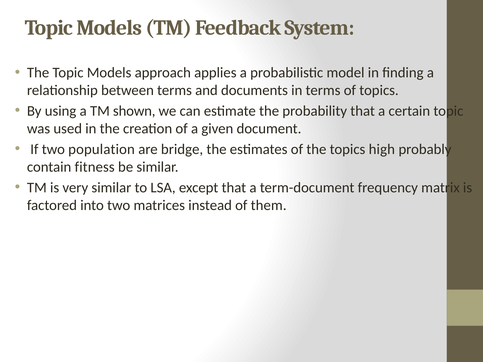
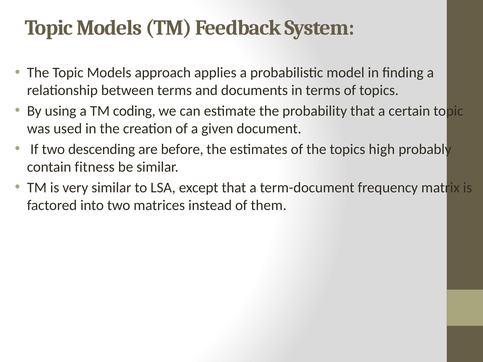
shown: shown -> coding (134, 111)
population: population -> descending (102, 149)
bridge: bridge -> before (182, 149)
